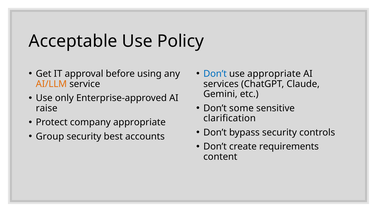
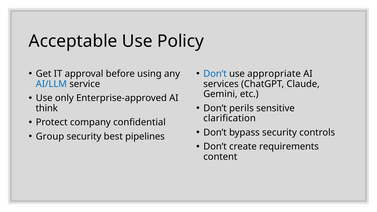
AI/LLM colour: orange -> blue (51, 84)
some: some -> perils (241, 108)
raise: raise -> think (47, 108)
company appropriate: appropriate -> confidential (139, 122)
accounts: accounts -> pipelines (145, 136)
